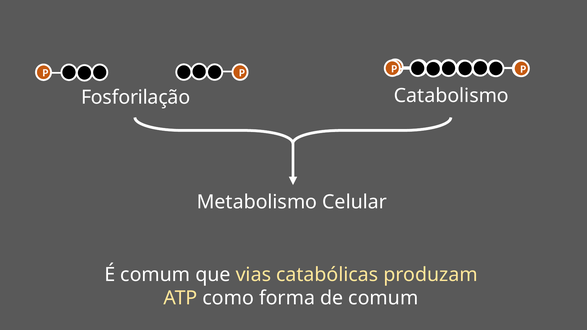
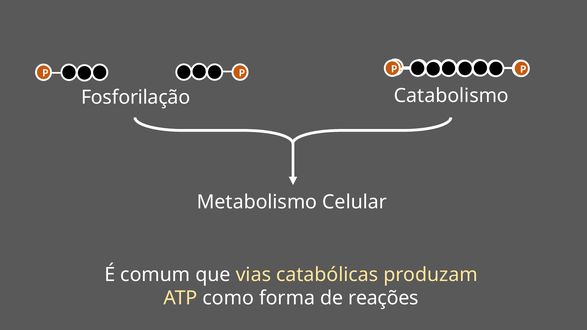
de comum: comum -> reações (383, 298)
